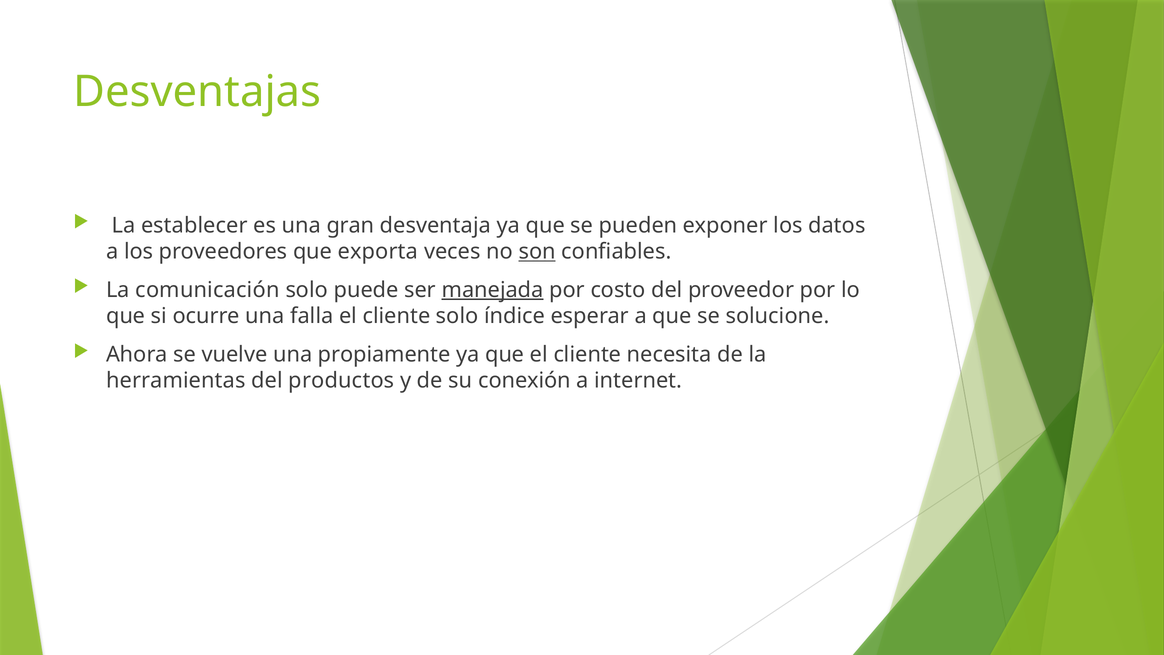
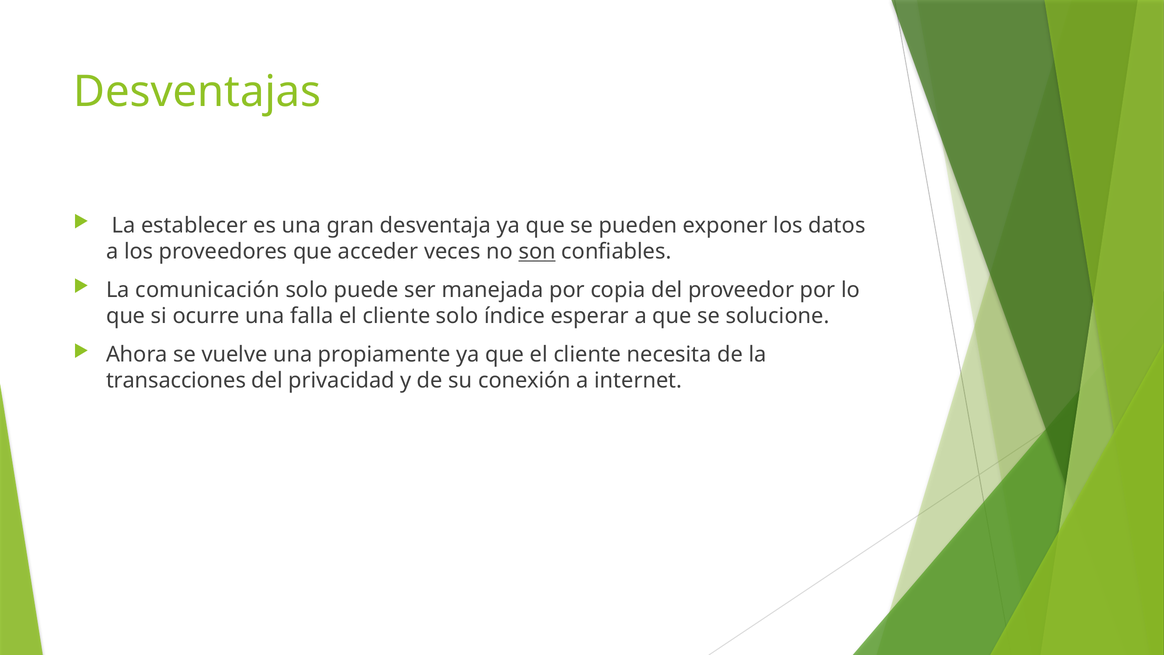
exporta: exporta -> acceder (378, 251)
manejada underline: present -> none (493, 290)
costo: costo -> copia (618, 290)
herramientas: herramientas -> transacciones (176, 380)
productos: productos -> privacidad (342, 380)
